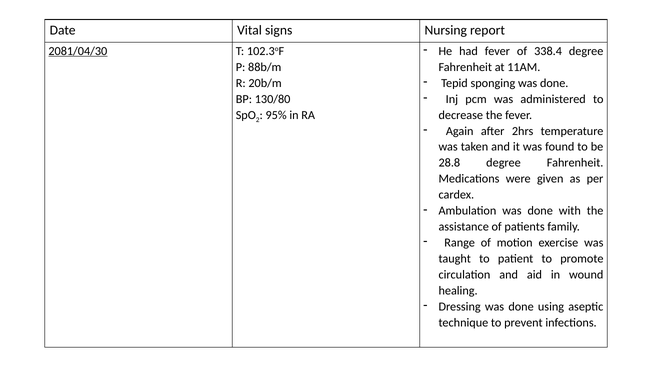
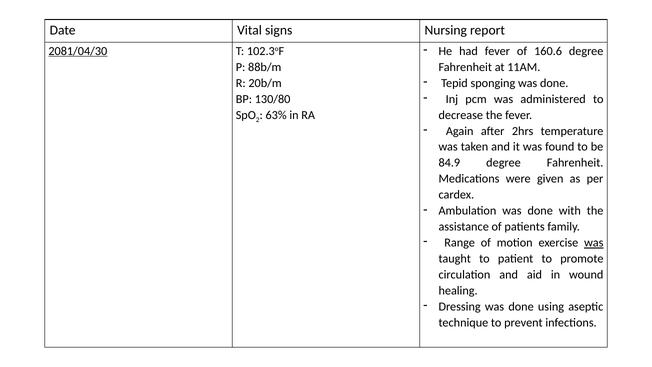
338.4: 338.4 -> 160.6 (548, 51)
95%: 95% -> 63% (276, 115)
28.8: 28.8 -> 84.9 (449, 163)
was underline: none -> present (594, 243)
